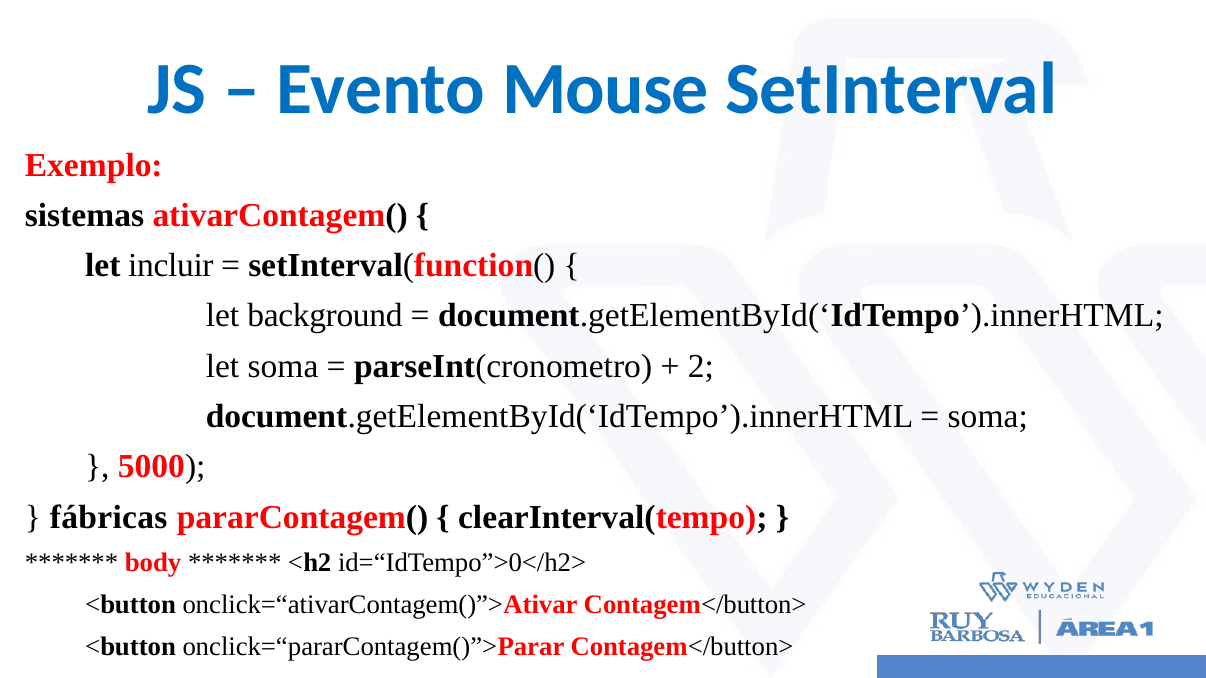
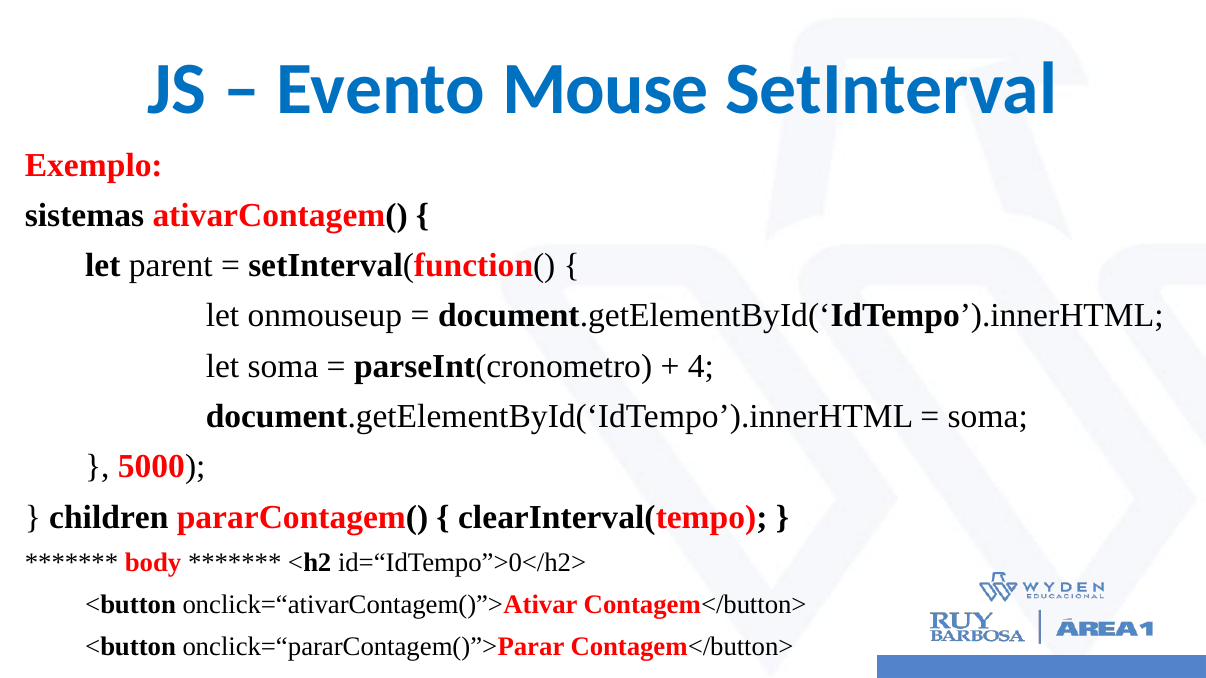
incluir: incluir -> parent (171, 266)
background: background -> onmouseup (325, 316)
2: 2 -> 4 (701, 366)
fábricas: fábricas -> children (109, 517)
